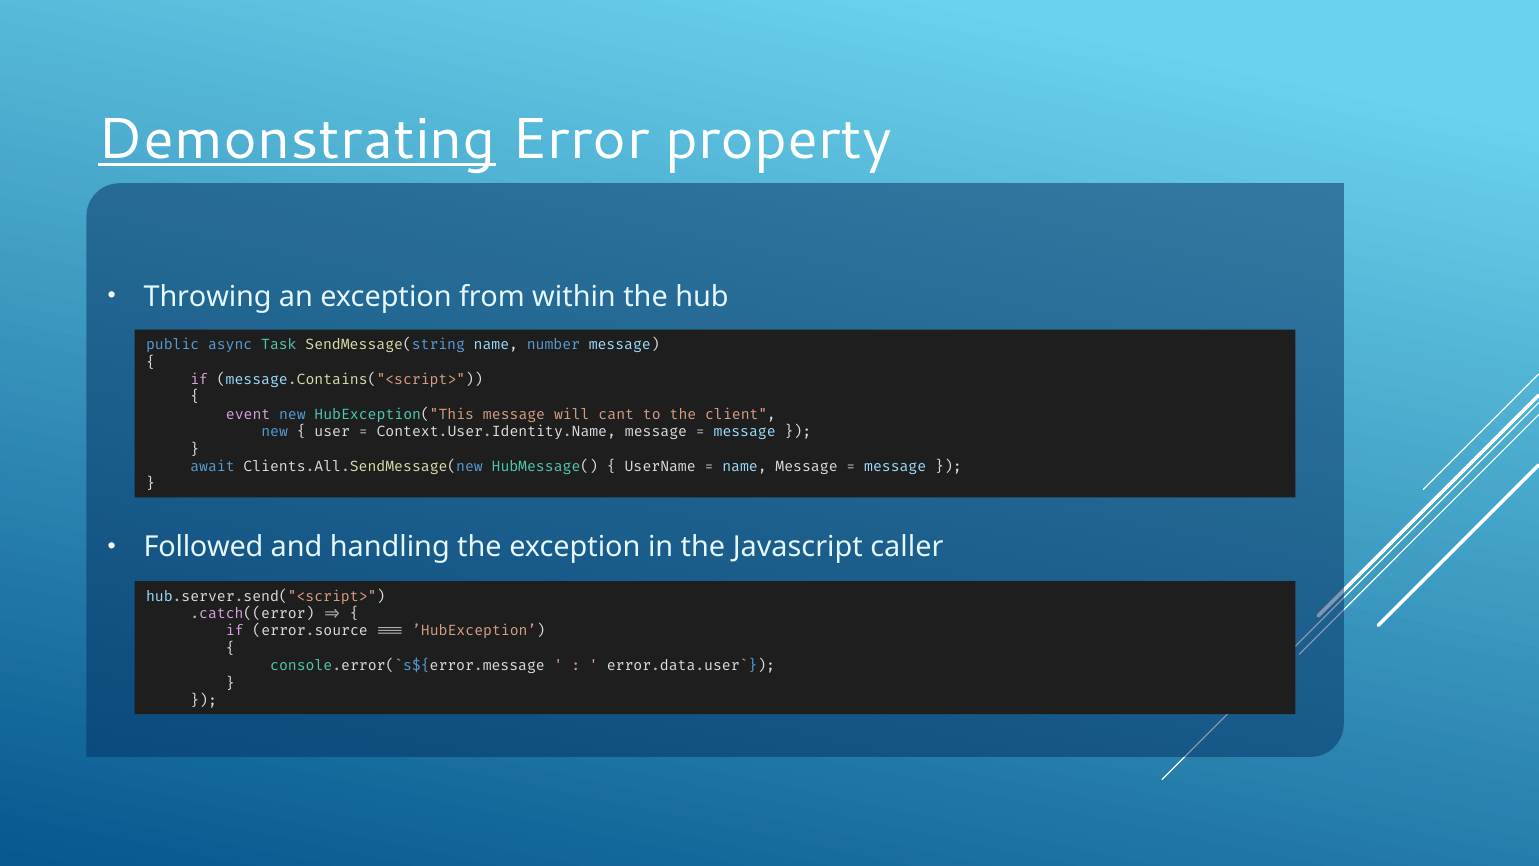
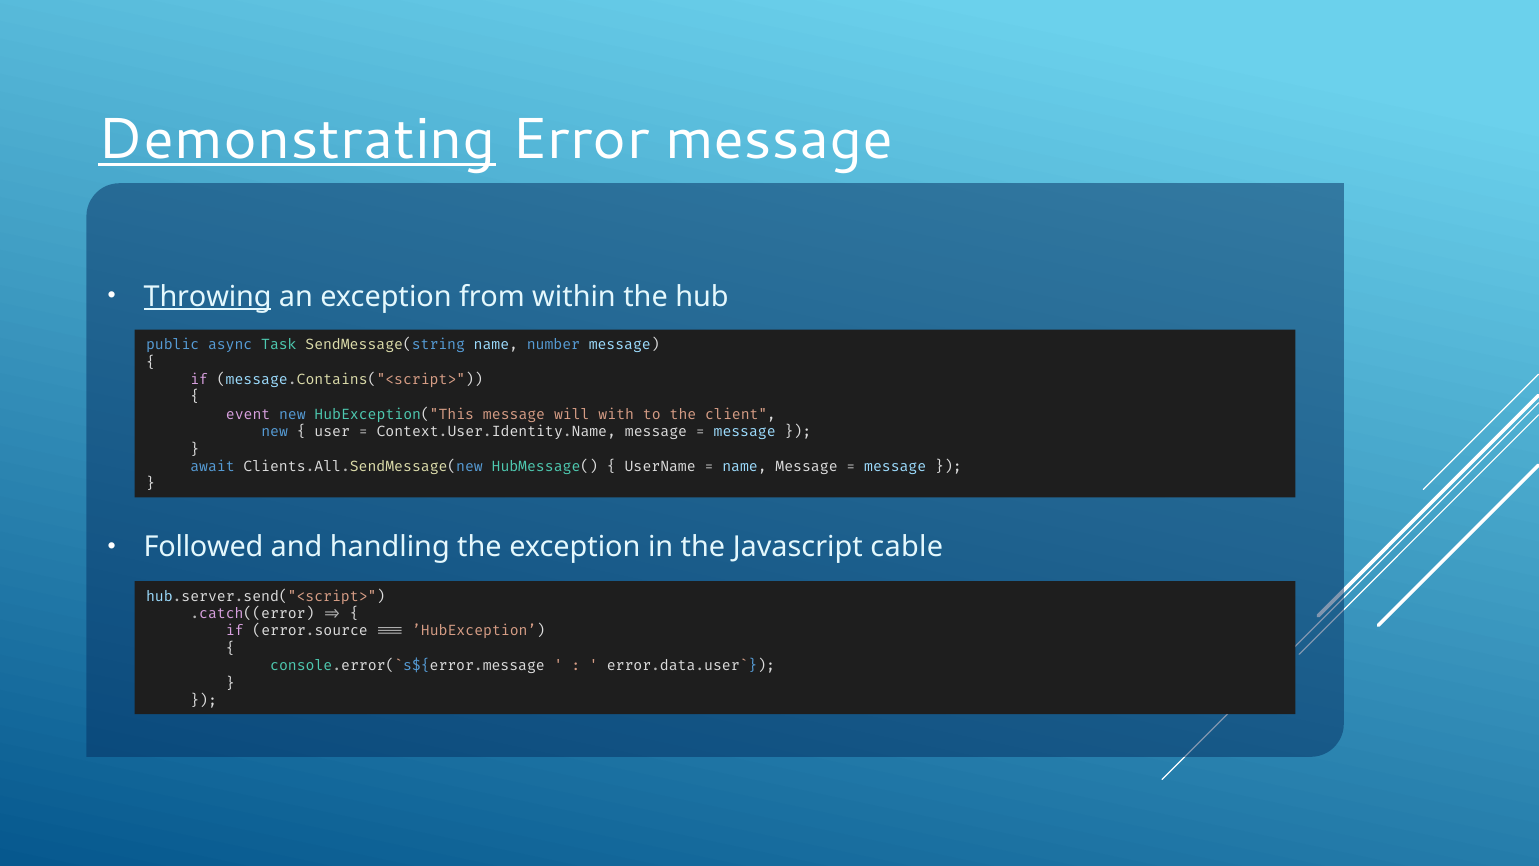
Error property: property -> message (779, 140)
Throwing underline: none -> present (208, 297)
cant: cant -> with (616, 414)
caller: caller -> cable (907, 547)
